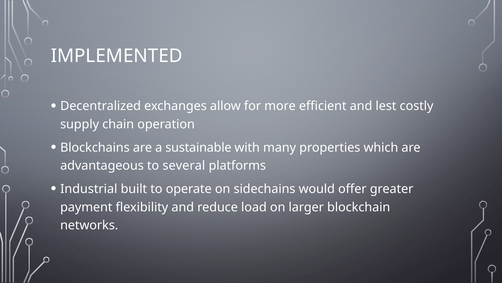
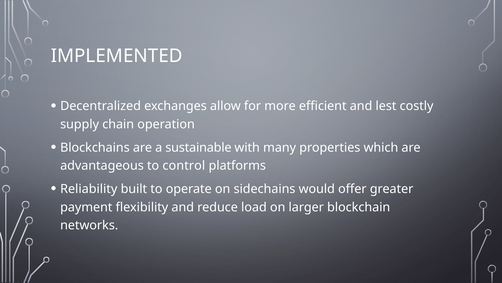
several: several -> control (184, 165)
Industrial: Industrial -> Reliability (89, 189)
